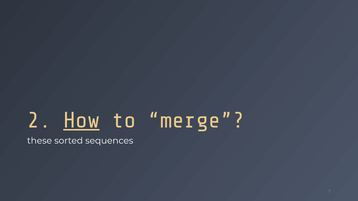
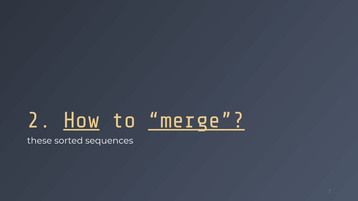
merge underline: none -> present (196, 120)
